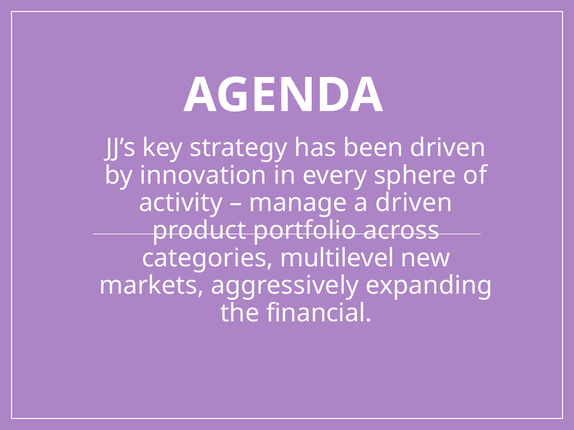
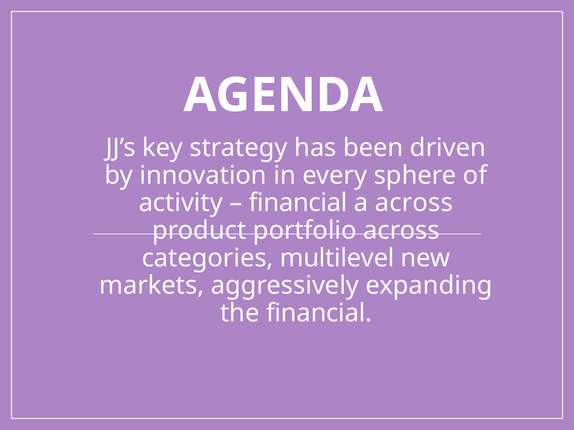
manage: manage -> financial (298, 203)
a driven: driven -> across (414, 203)
